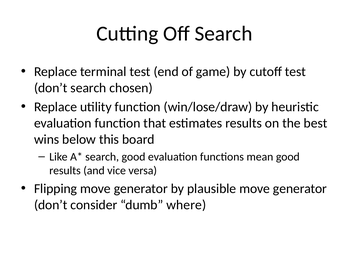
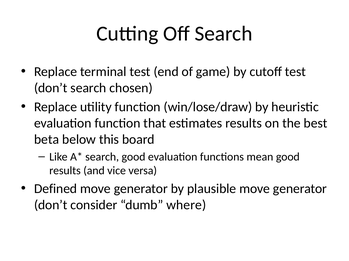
wins: wins -> beta (47, 140)
Flipping: Flipping -> Defined (56, 189)
